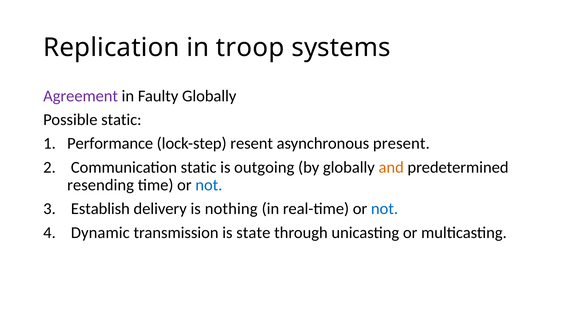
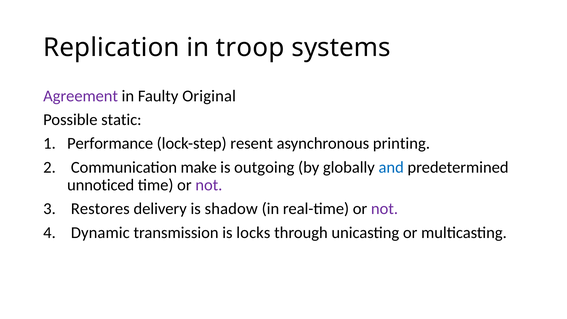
Faulty Globally: Globally -> Original (209, 96)
present: present -> printing (401, 143)
Communication static: static -> make (199, 167)
and colour: orange -> blue (391, 167)
resending: resending -> unnoticed (101, 185)
not colour: blue -> purple (209, 185)
Establish: Establish -> Restores (100, 209)
nothing: nothing -> shadow (231, 209)
not colour: blue -> purple (384, 209)
state: state -> locks (253, 233)
